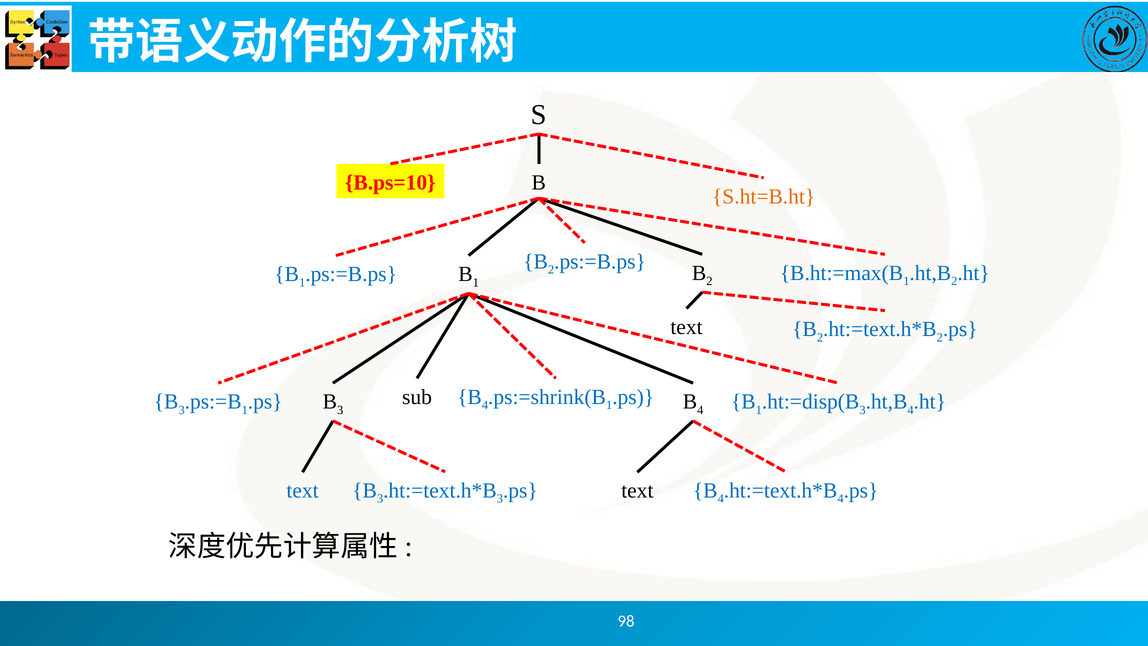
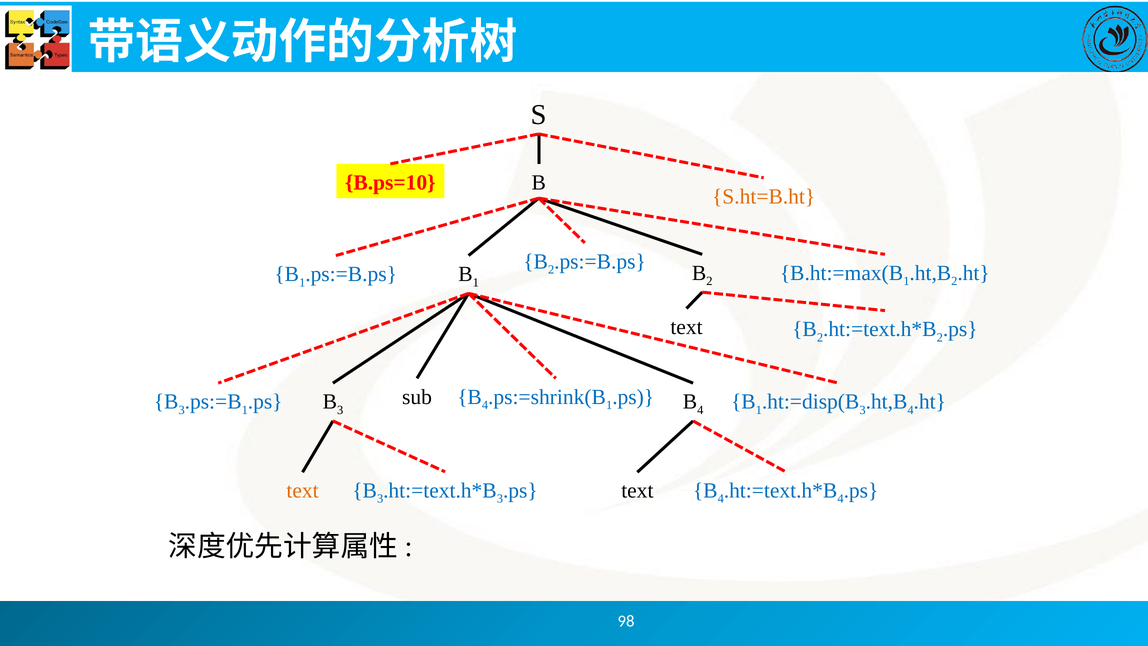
text colour: blue -> orange (303, 491)
